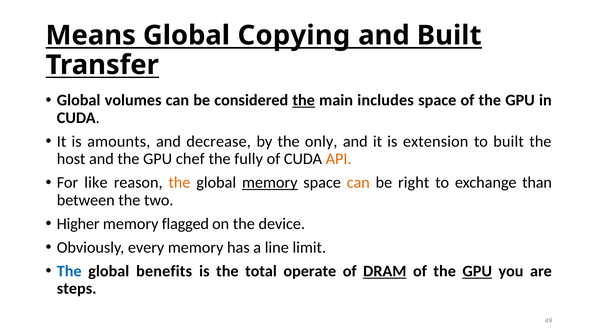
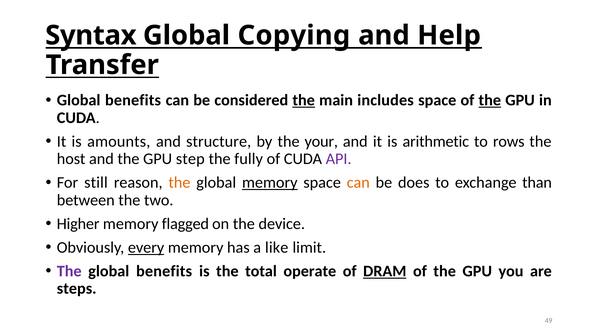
Means: Means -> Syntax (91, 35)
and Built: Built -> Help (449, 35)
volumes: volumes -> benefits (133, 100)
the underline: none -> present (490, 100)
decrease: decrease -> structure (219, 142)
only: only -> your (321, 142)
extension: extension -> arithmetic (436, 142)
to built: built -> rows (509, 142)
chef: chef -> step (190, 159)
API colour: orange -> purple (339, 159)
like: like -> still (96, 183)
right: right -> does (414, 183)
every underline: none -> present (146, 248)
line: line -> like (277, 248)
The colour: blue -> purple (69, 271)
GPU underline: present -> none (477, 271)
